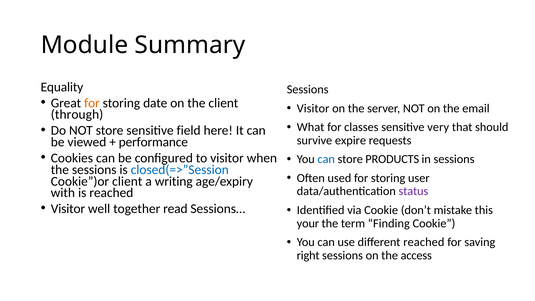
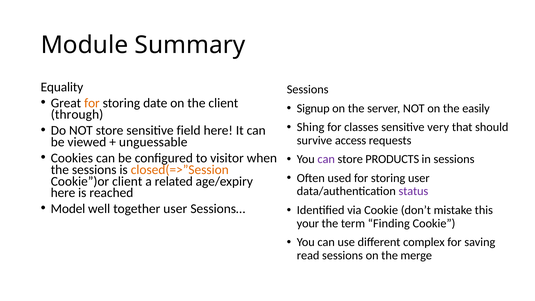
Visitor: Visitor -> Signup (313, 108)
email: email -> easily (476, 108)
What: What -> Shing (311, 127)
expire: expire -> access (351, 140)
performance: performance -> unguessable (153, 142)
can colour: blue -> purple (326, 159)
closed(=>”Session colour: blue -> orange (180, 170)
writing: writing -> related (174, 181)
with: with -> here (63, 193)
Visitor: Visitor -> Model (68, 209)
together read: read -> user (175, 209)
different reached: reached -> complex (424, 242)
right: right -> read (308, 255)
access: access -> merge (416, 255)
